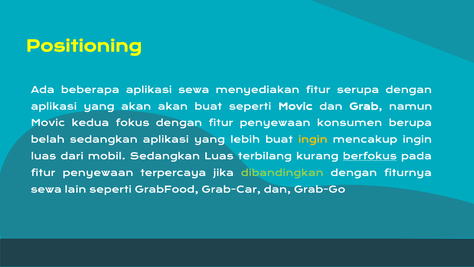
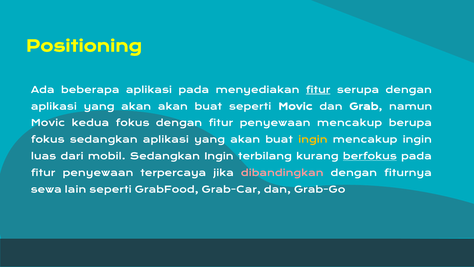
aplikasi sewa: sewa -> pada (194, 90)
fitur underline: none -> present (318, 90)
penyewaan konsumen: konsumen -> mencakup (350, 123)
belah: belah -> fokus (48, 140)
sedangkan aplikasi yang lebih: lebih -> akan (245, 140)
Sedangkan Luas: Luas -> Ingin (219, 156)
dibandingkan colour: light green -> pink (282, 173)
